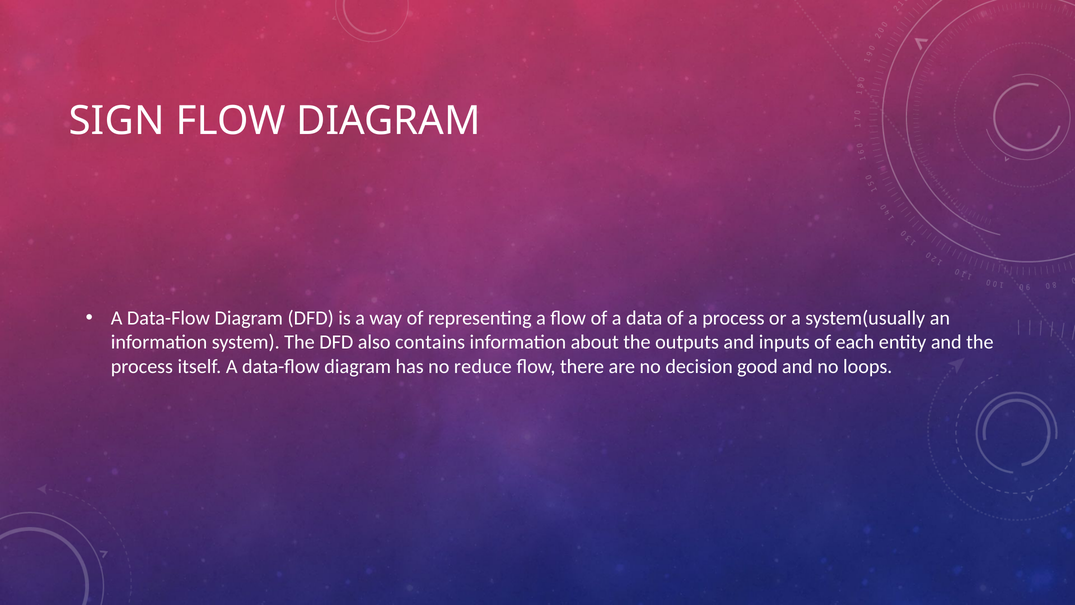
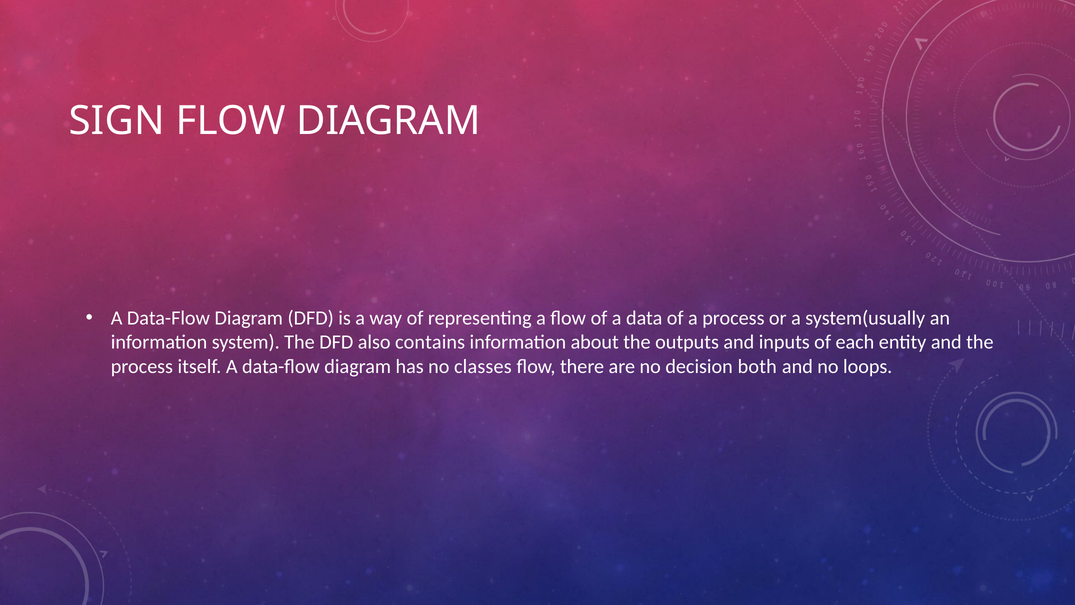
reduce: reduce -> classes (483, 366)
good: good -> both (757, 366)
